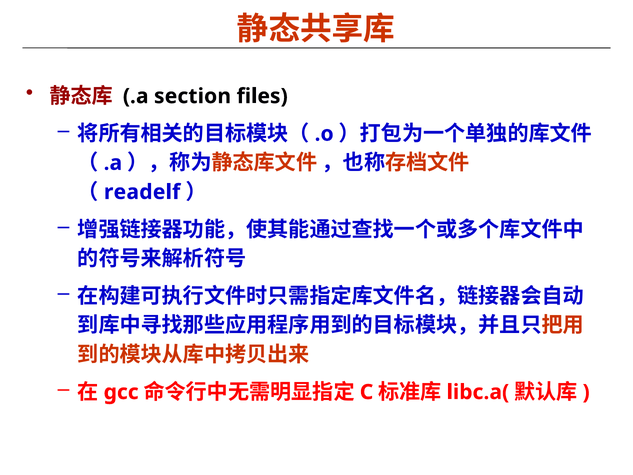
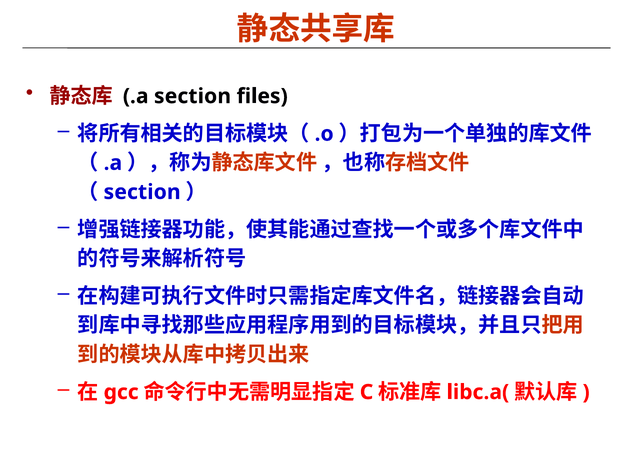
readelf: readelf -> section (142, 192)
